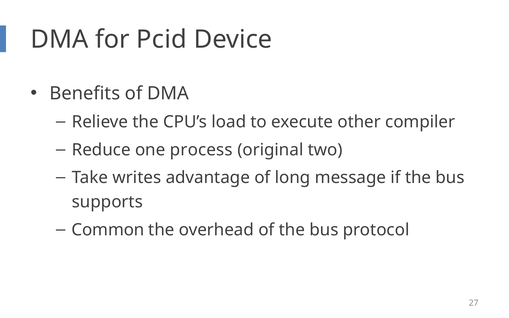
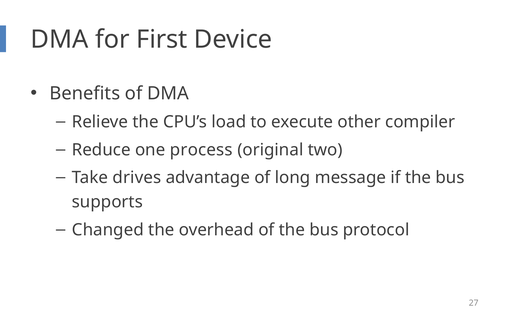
Pcid: Pcid -> First (162, 40)
writes: writes -> drives (137, 178)
Common: Common -> Changed (108, 230)
